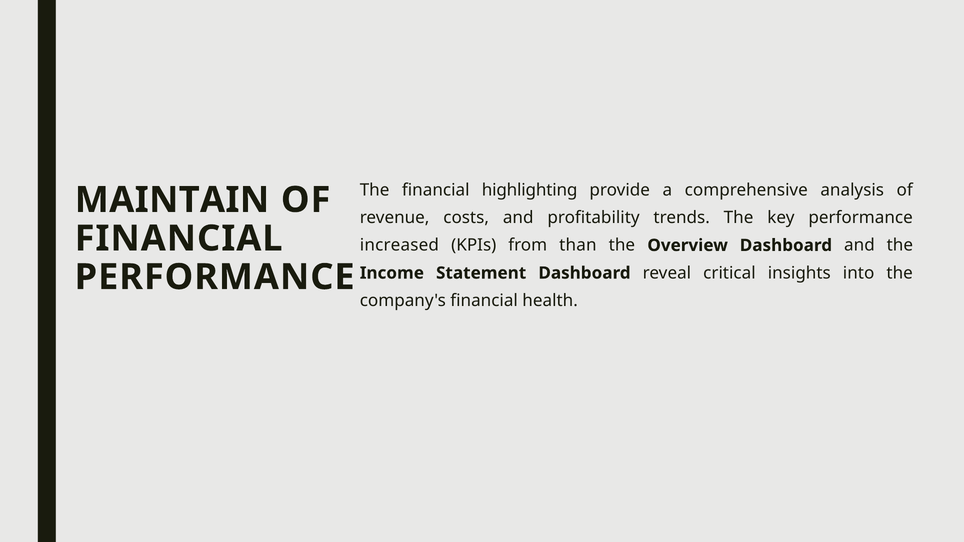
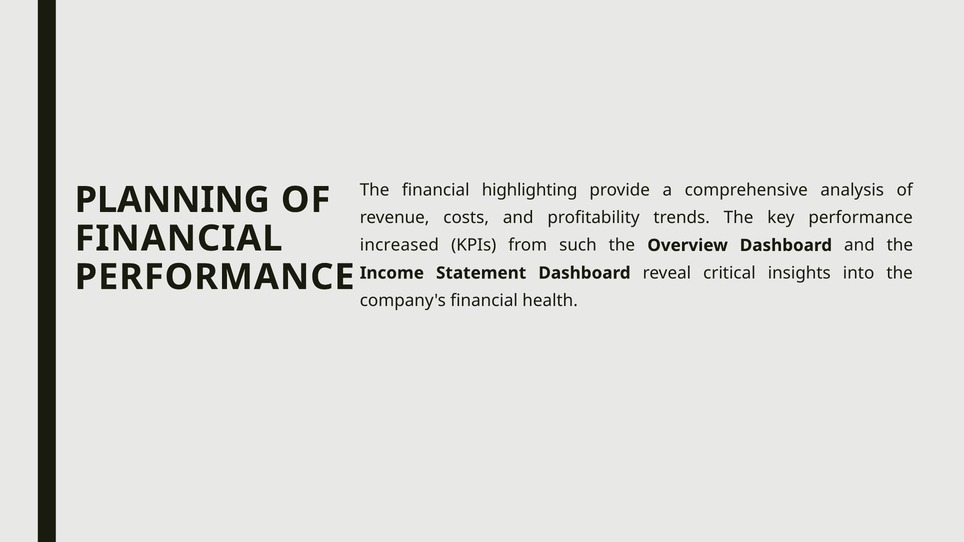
MAINTAIN: MAINTAIN -> PLANNING (172, 200)
than: than -> such (578, 245)
